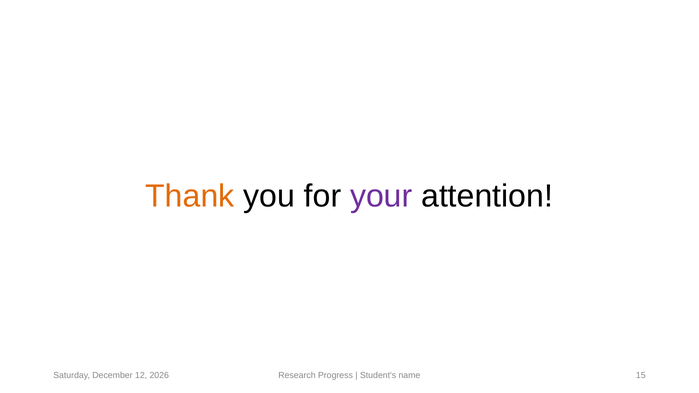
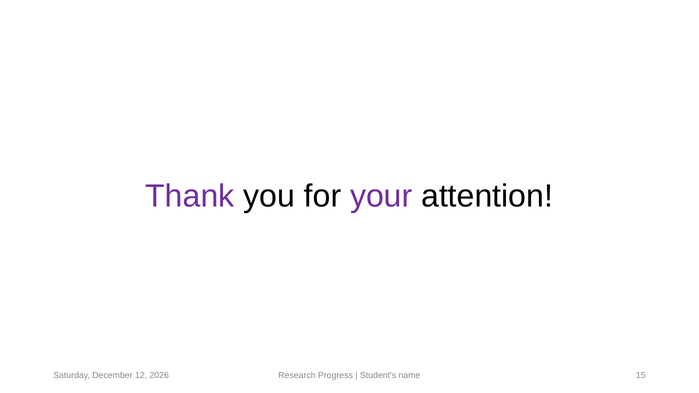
Thank colour: orange -> purple (190, 196)
